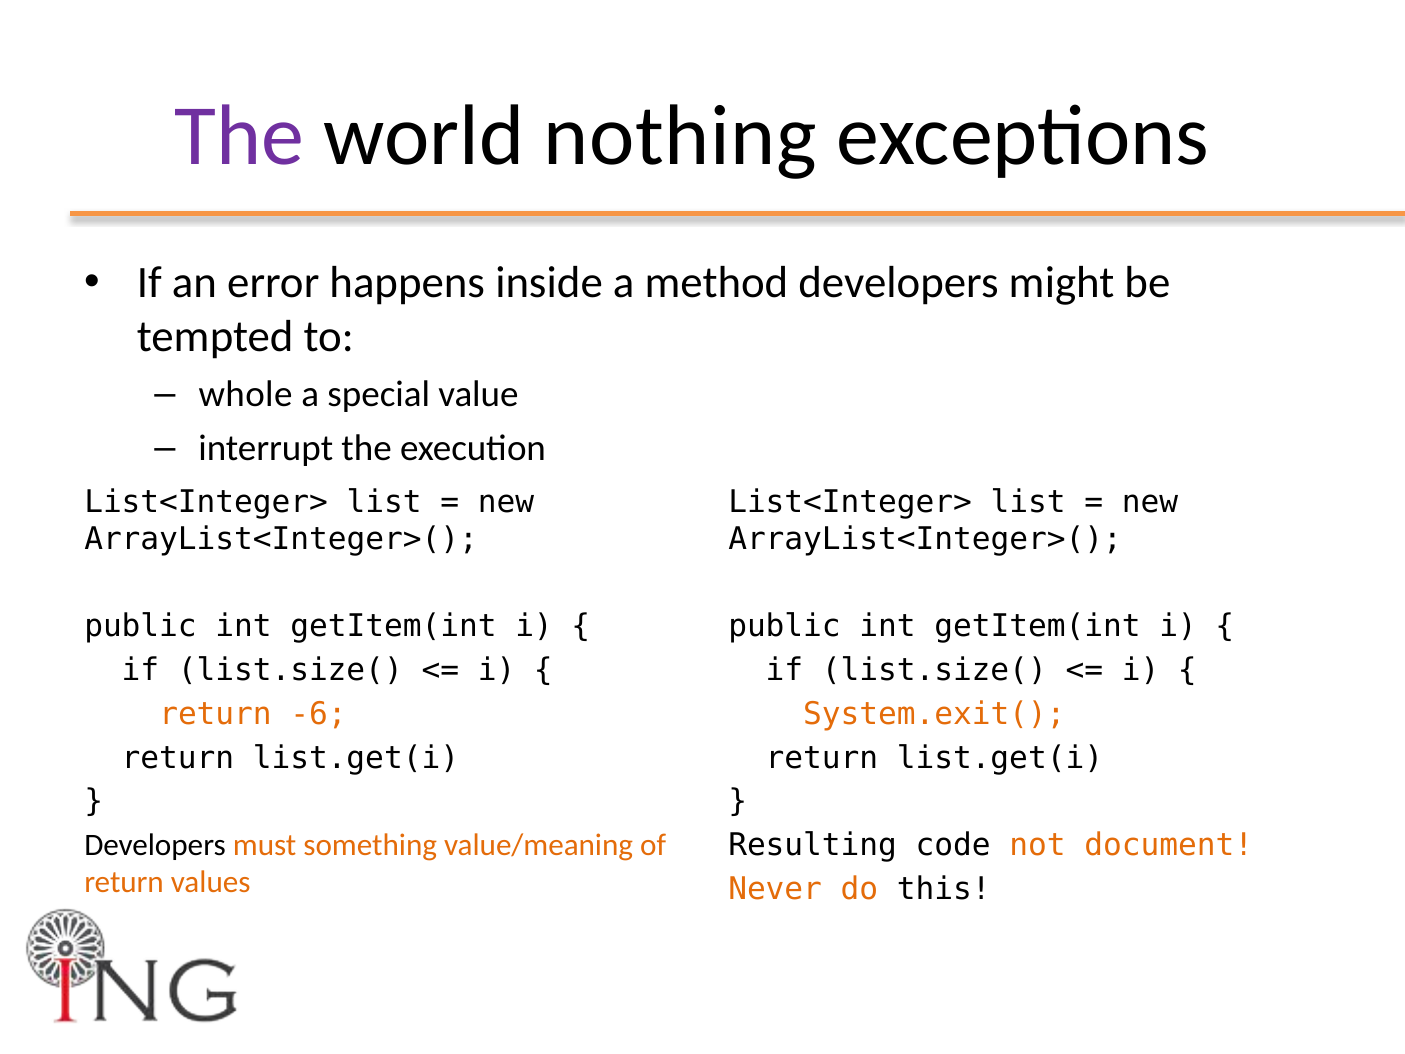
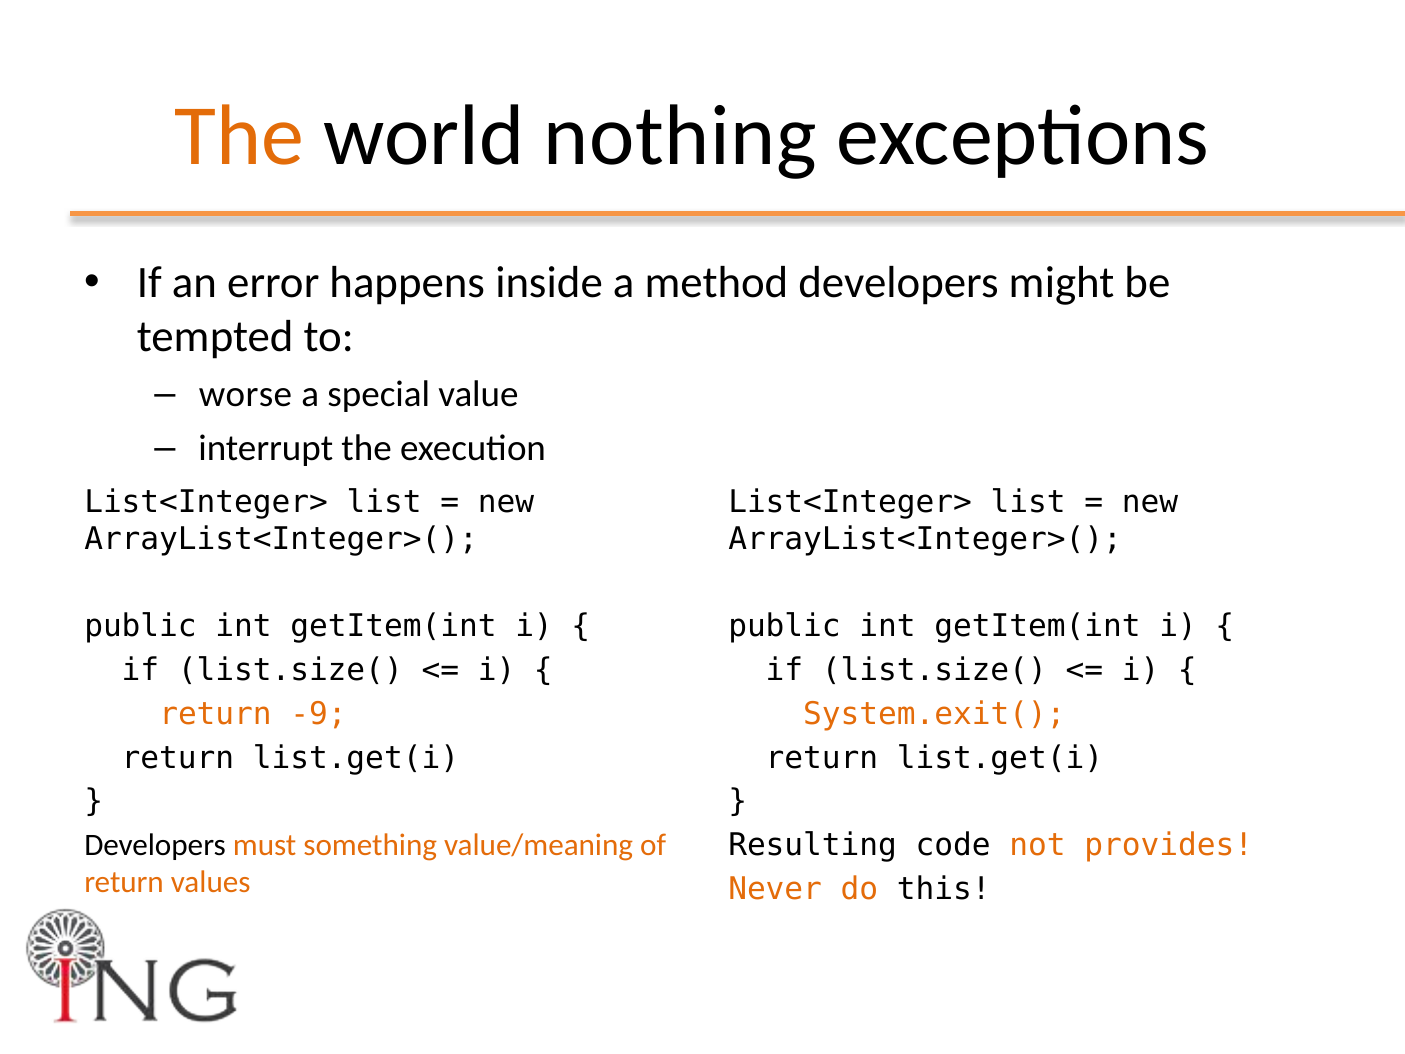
The colour: purple -> orange (240, 136)
whole: whole -> worse (246, 395)
-6: -6 -> -9 (319, 714)
document: document -> provides (1169, 845)
